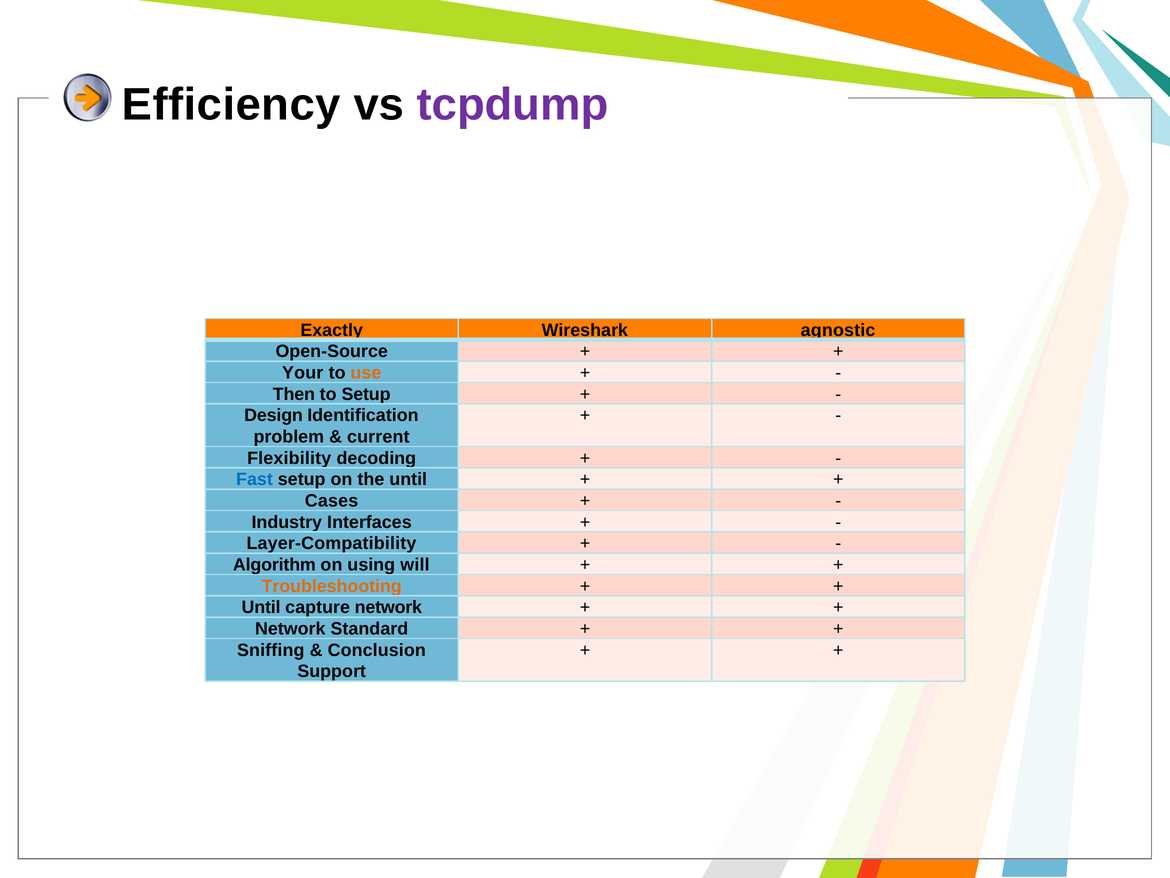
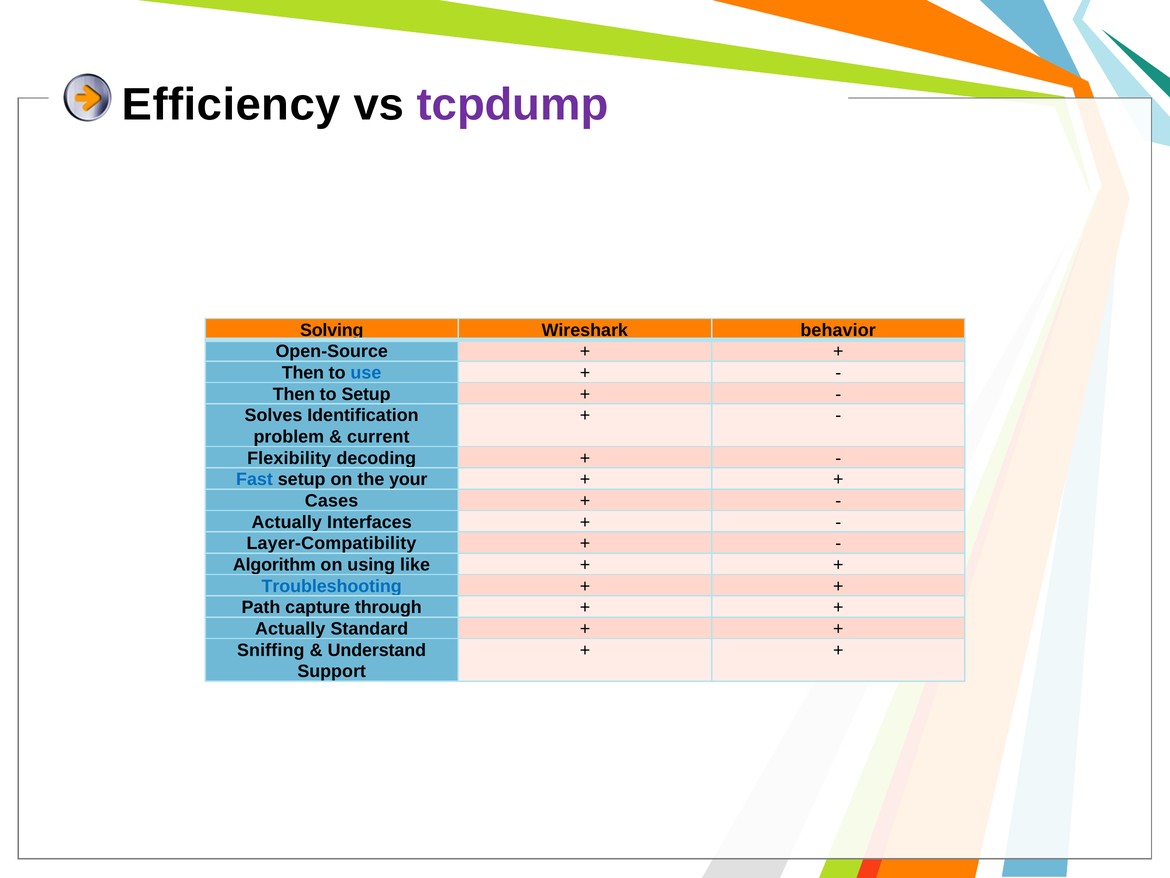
Exactly: Exactly -> Solving (332, 330)
agnostic: agnostic -> behavior (838, 330)
Your: Your -> Then (303, 373)
use colour: orange -> blue (366, 373)
Design: Design -> Solves (273, 415)
the until: until -> your (408, 479)
Industry: Industry -> Actually (287, 522)
will: will -> like (415, 565)
Troubleshooting colour: orange -> blue (332, 586)
Until: Until -> Path (261, 607)
capture network: network -> through (388, 607)
Network: Network -> Actually (290, 628)
Conclusion: Conclusion -> Understand (377, 650)
